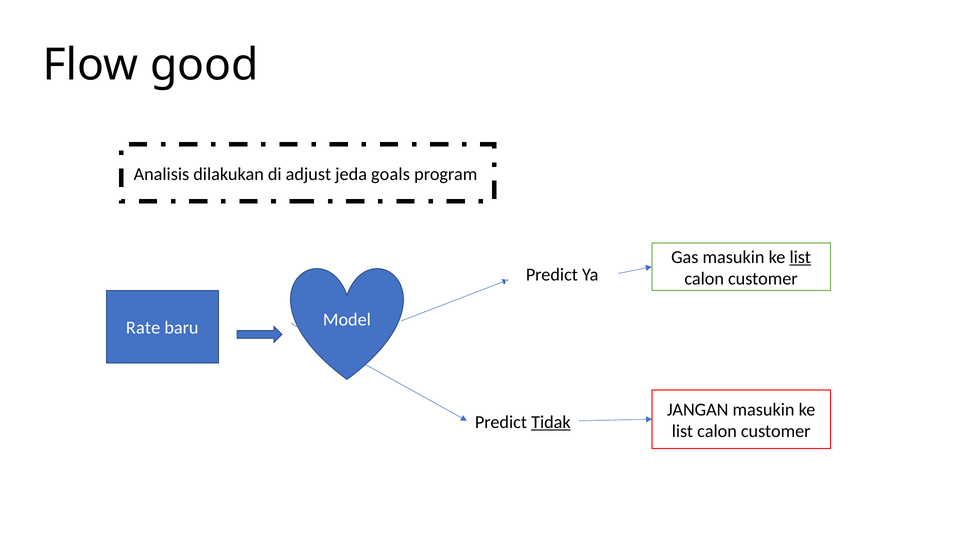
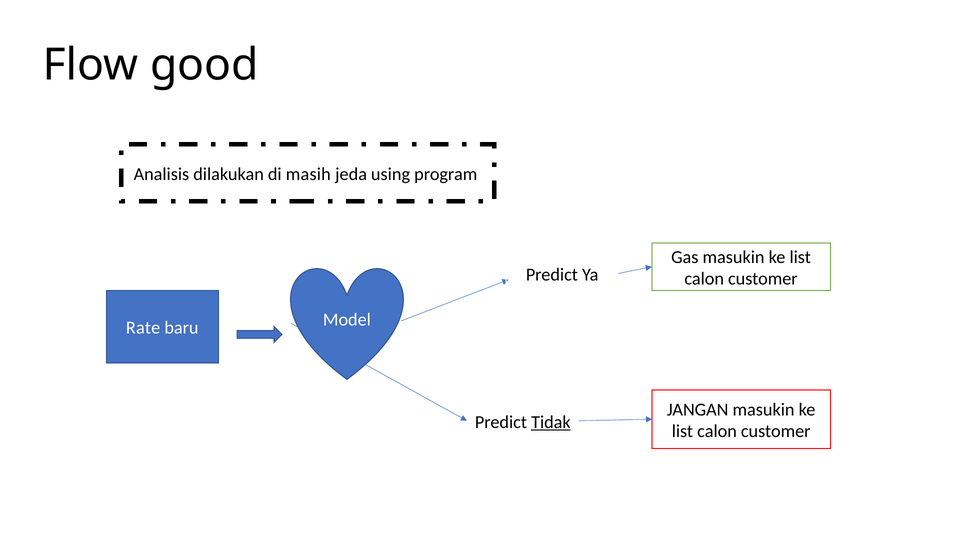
adjust: adjust -> masih (308, 174)
goals: goals -> using (391, 174)
list underline: present -> none (800, 257)
